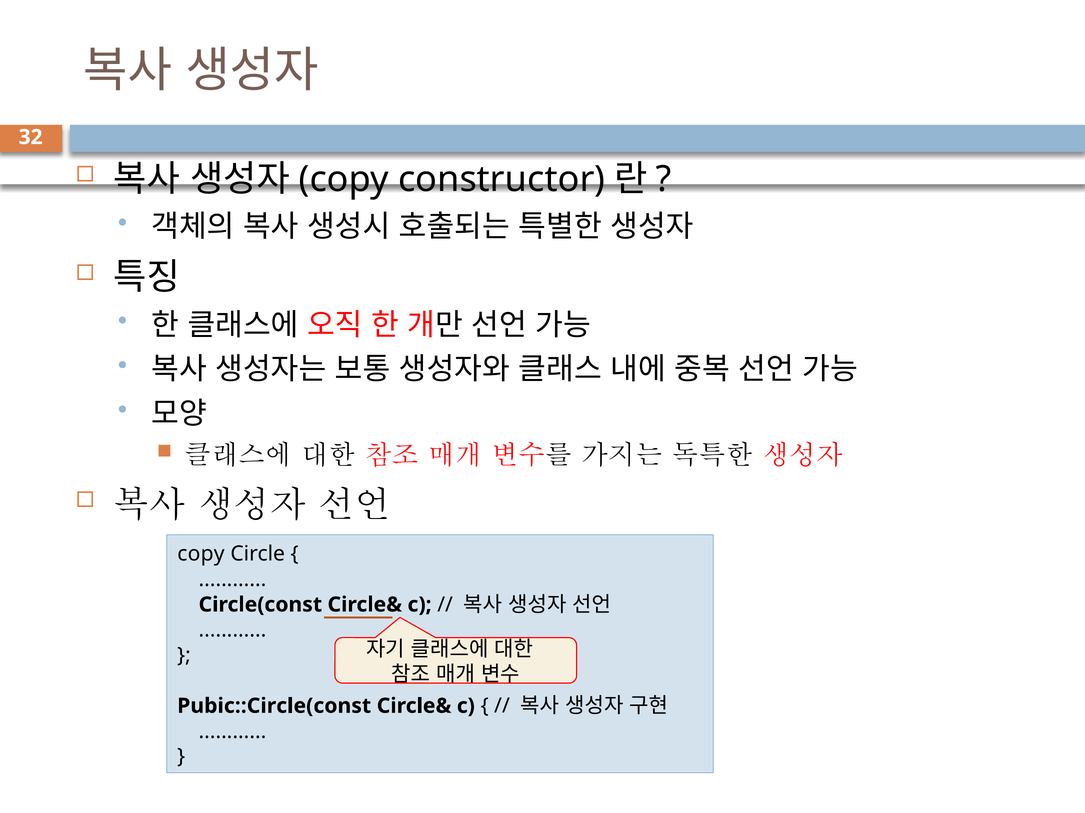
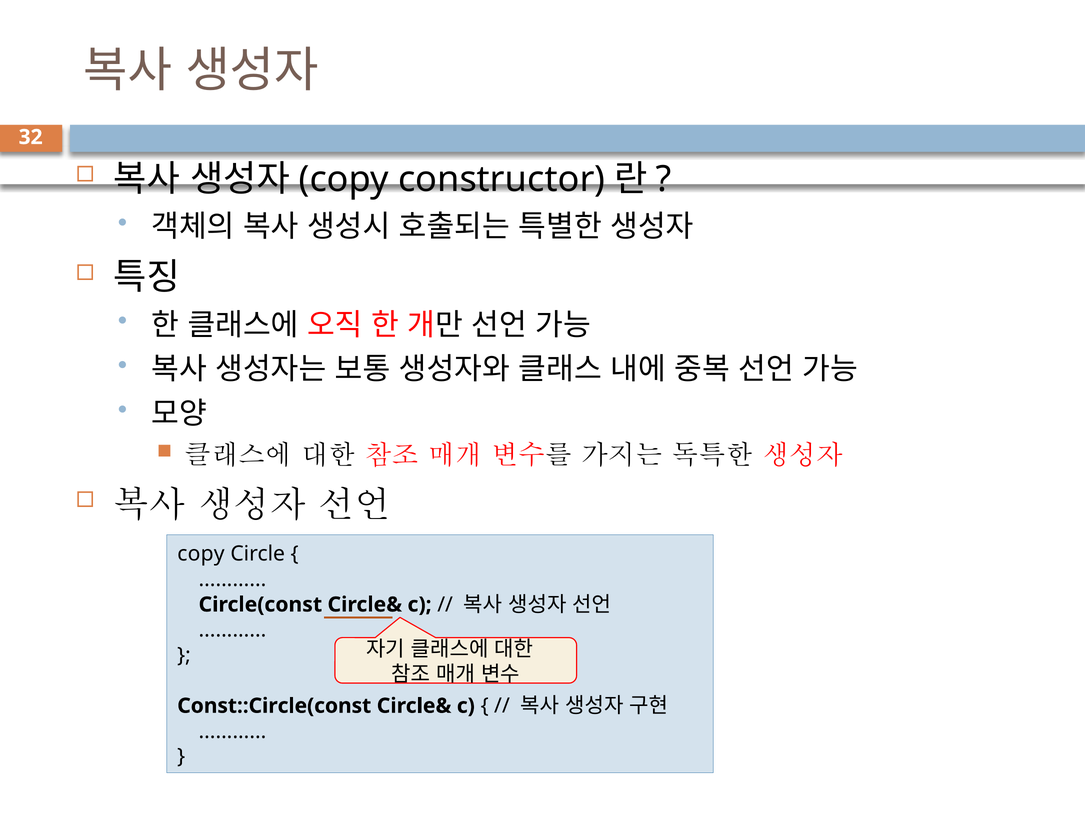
Pubic::Circle(const: Pubic::Circle(const -> Const::Circle(const (274, 706)
